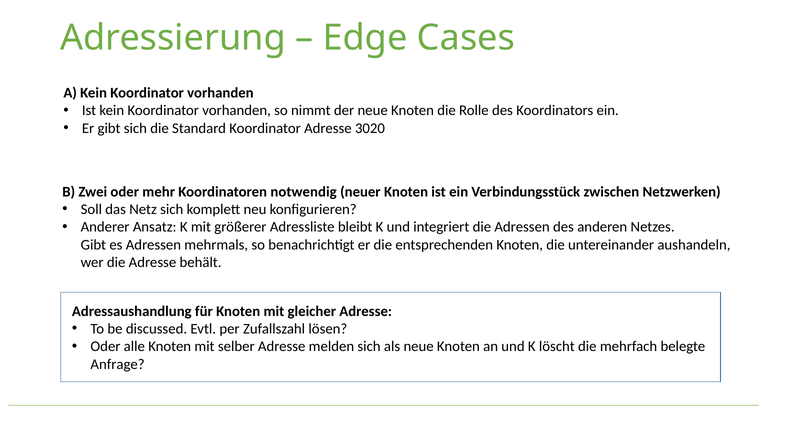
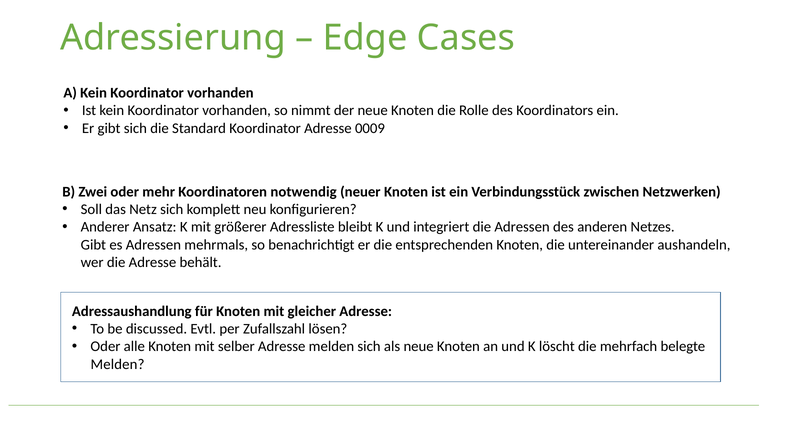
3020: 3020 -> 0009 (370, 128)
Anfrage: Anfrage -> Melden (118, 365)
